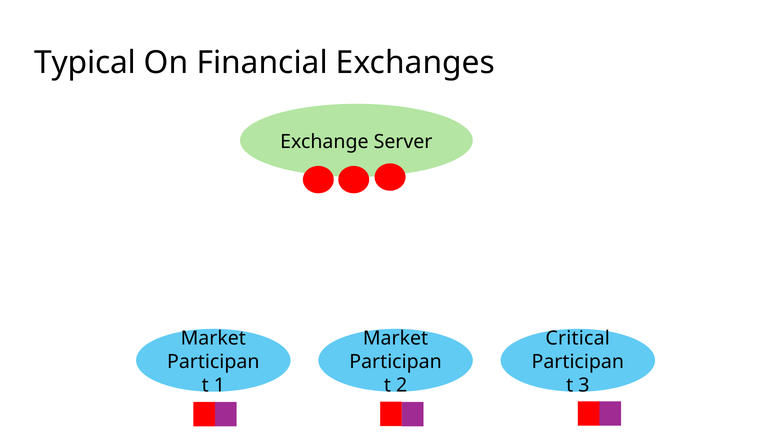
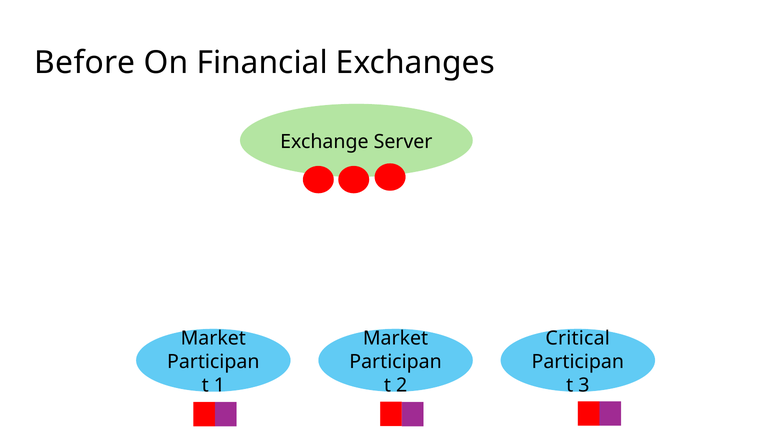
Typical: Typical -> Before (85, 63)
